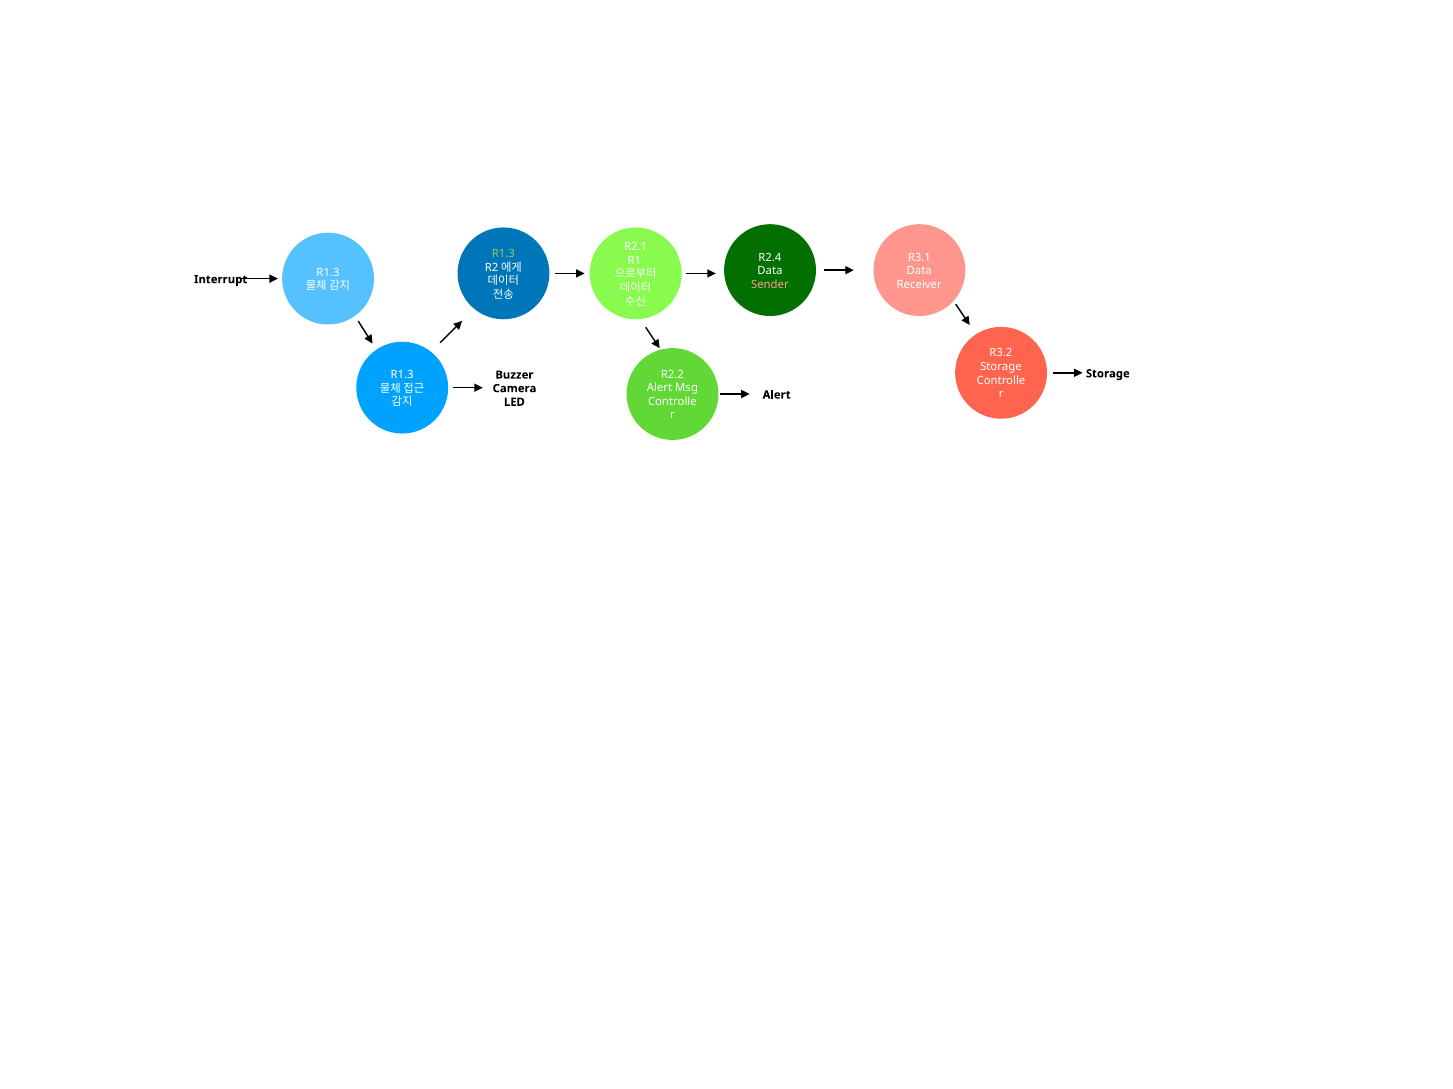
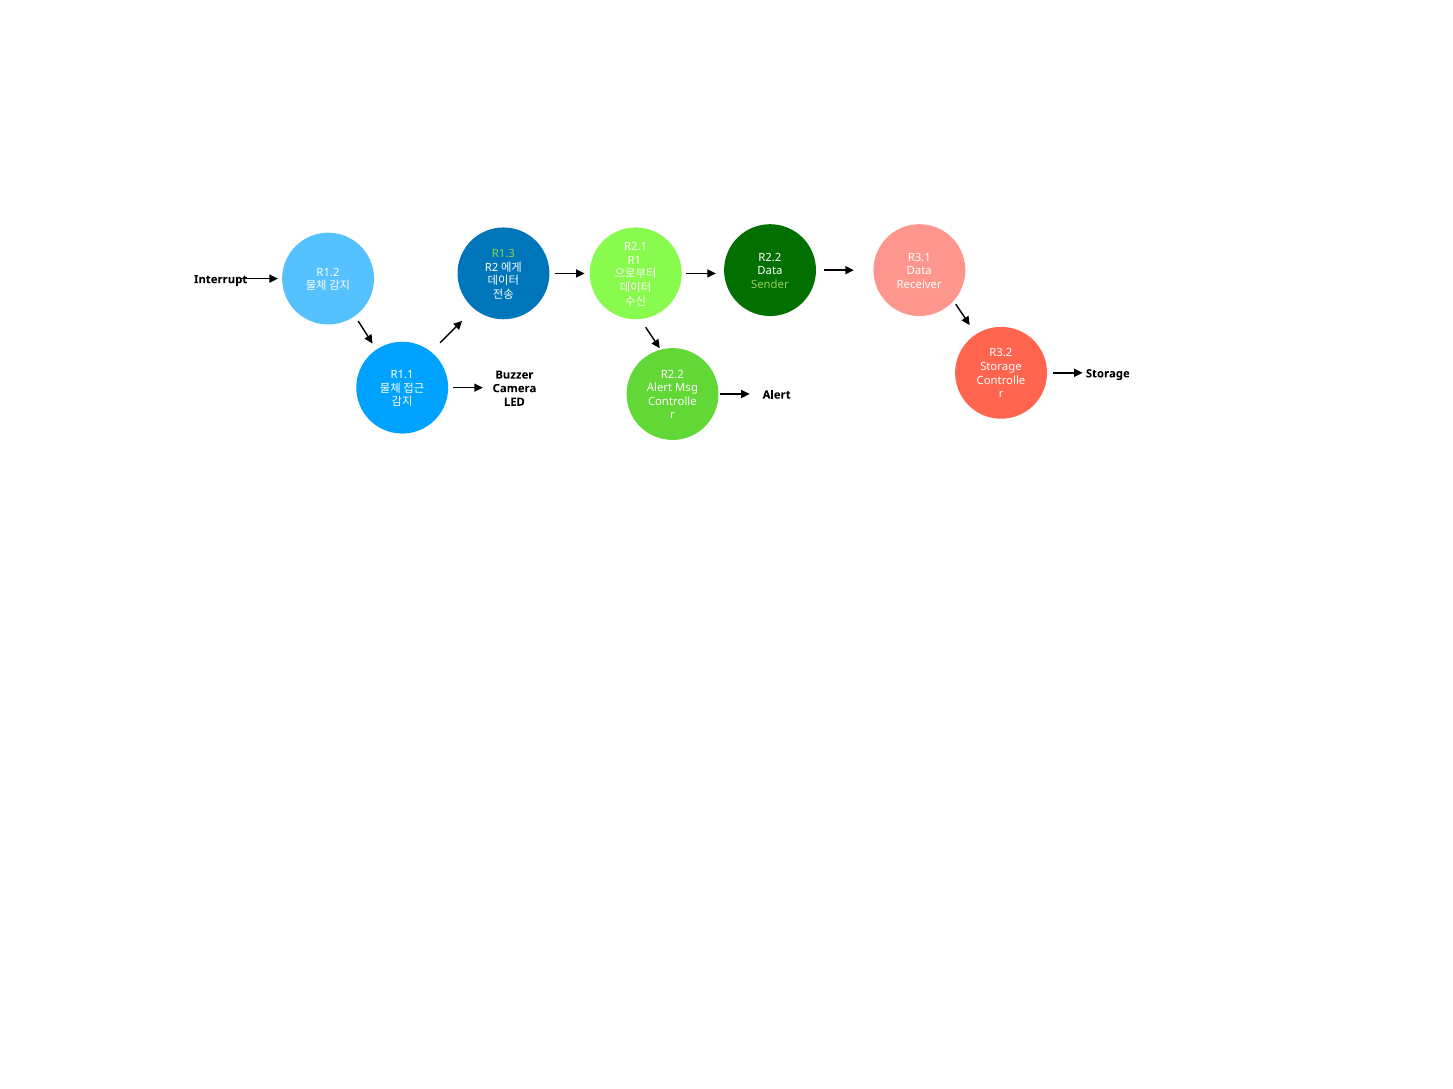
R2.4: R2.4 -> R2.2 (770, 257)
R1.3: R1.3 -> R1.2 (328, 273)
Sender colour: pink -> light green (770, 285)
R1.3: R1.3 -> R1.1 (402, 375)
